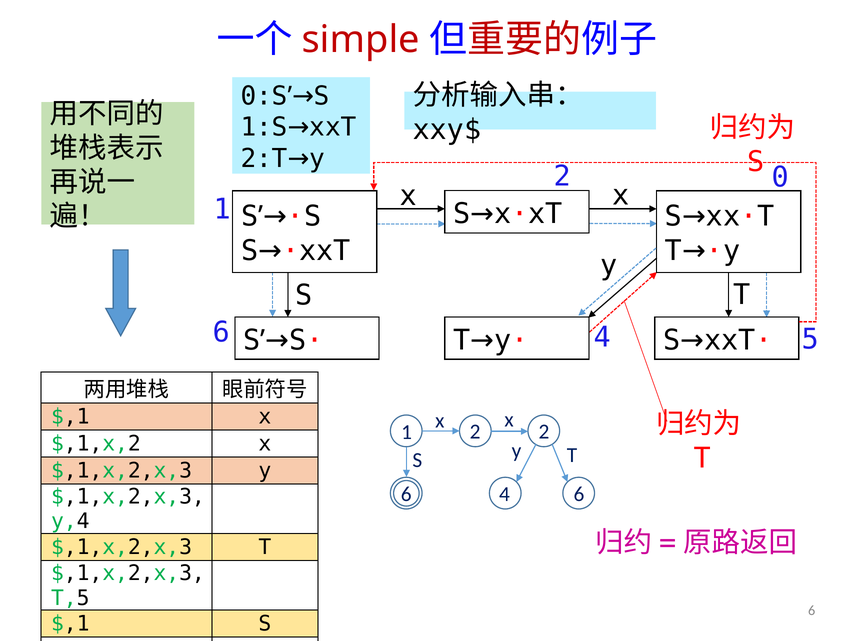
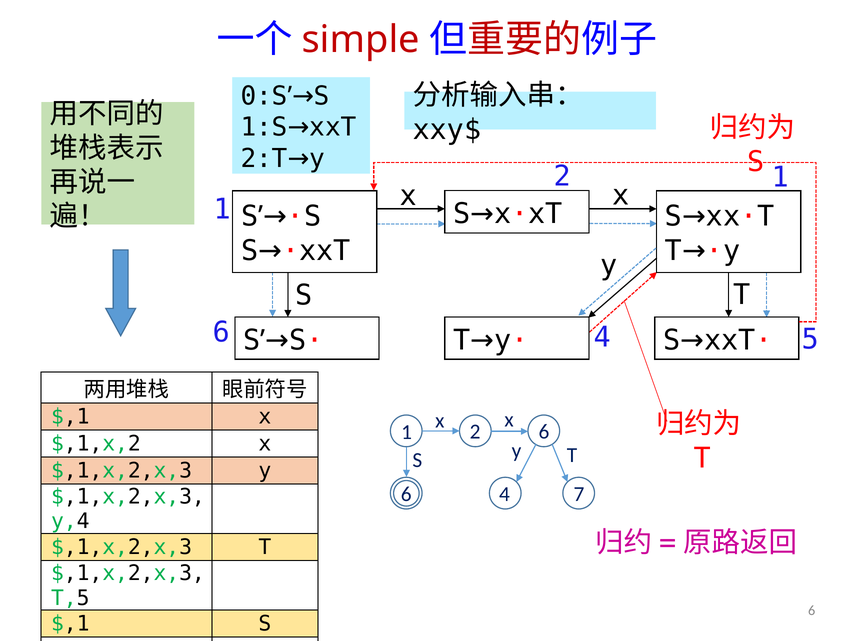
2 0: 0 -> 1 (780, 177)
2 2: 2 -> 6 (544, 431)
4 6: 6 -> 7 (579, 494)
